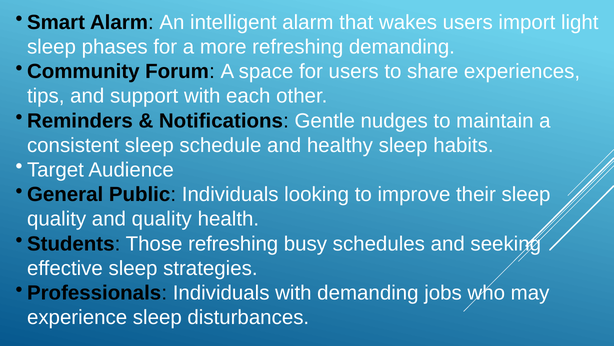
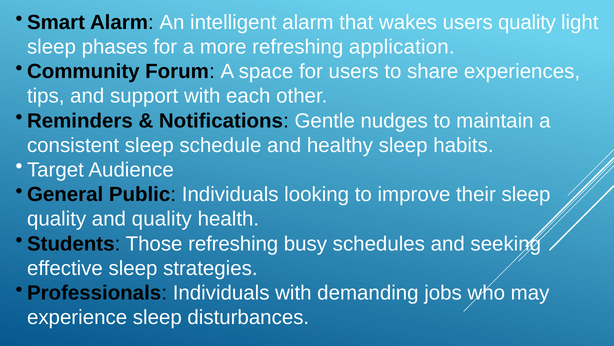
users import: import -> quality (527, 22)
refreshing demanding: demanding -> application (402, 47)
